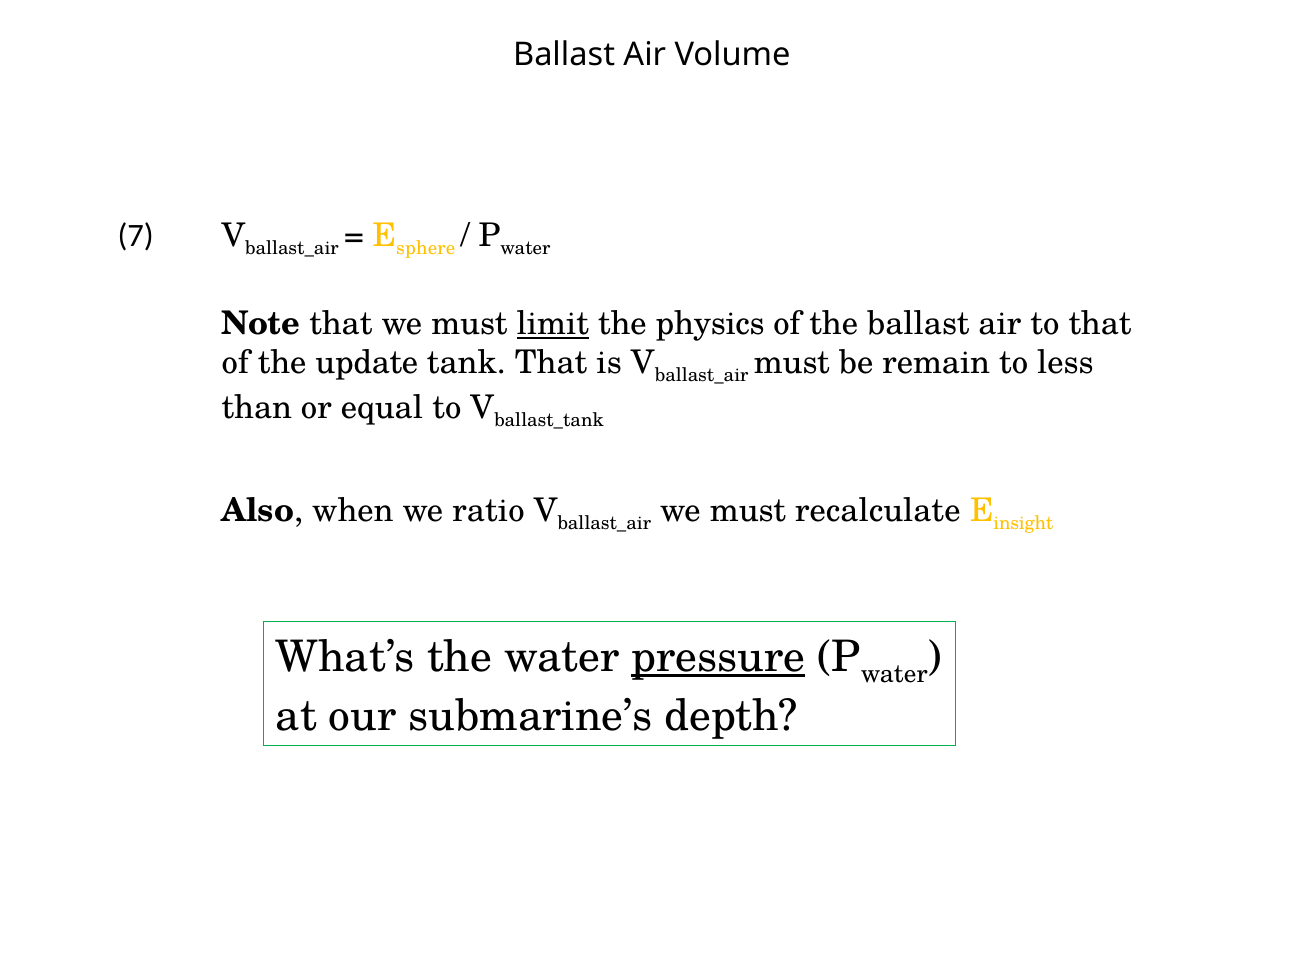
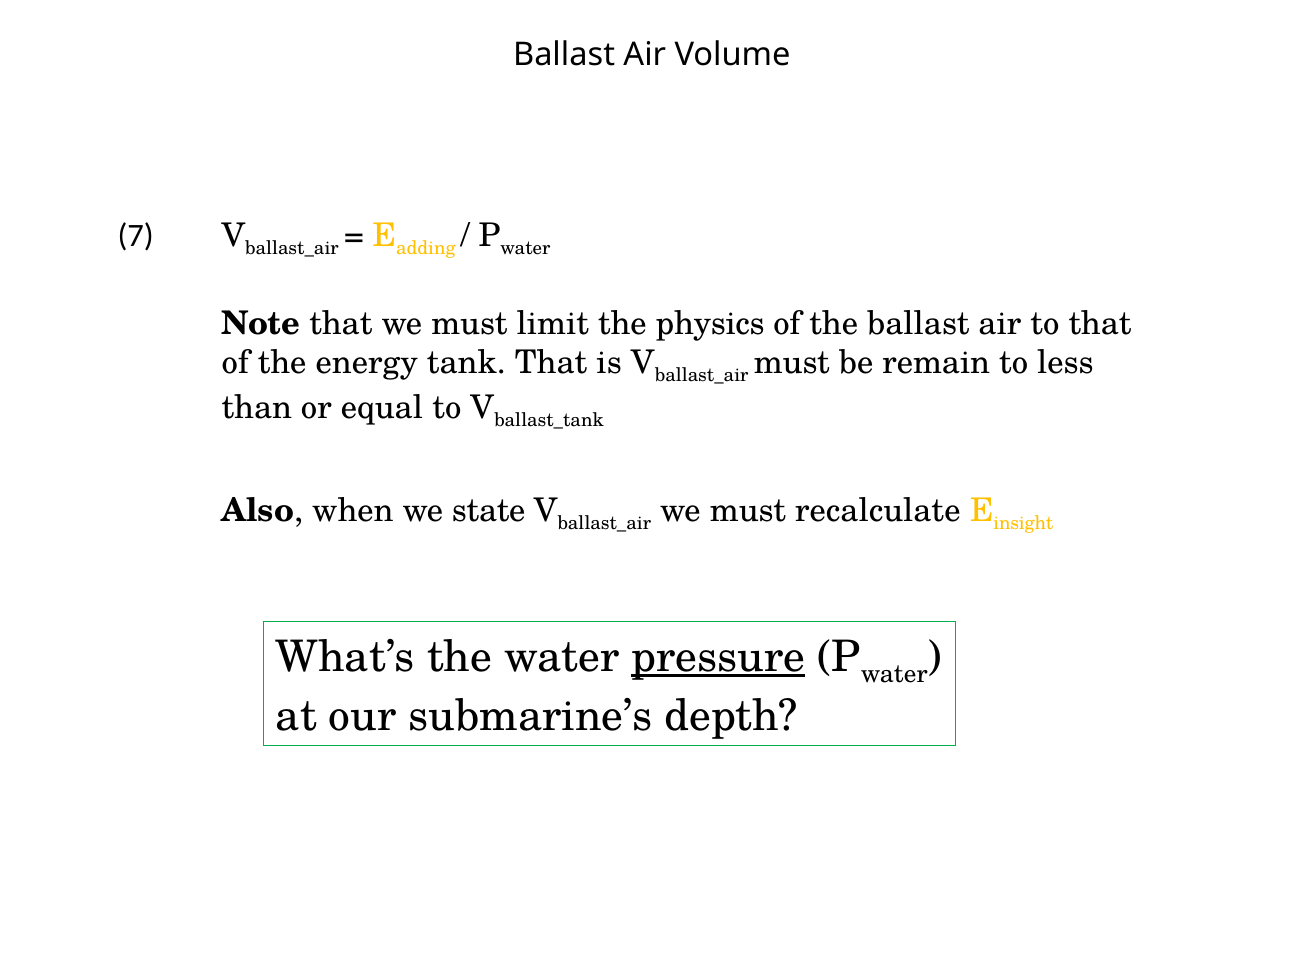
sphere: sphere -> adding (426, 248)
limit underline: present -> none (553, 324)
update: update -> energy (367, 363)
ratio: ratio -> state (489, 511)
